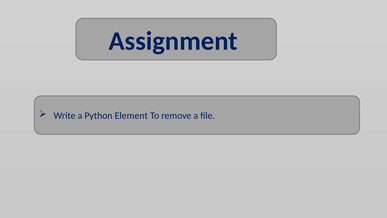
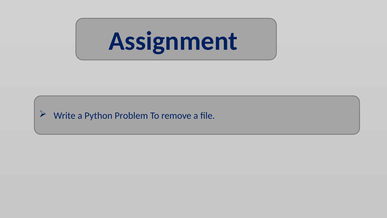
Element: Element -> Problem (131, 116)
